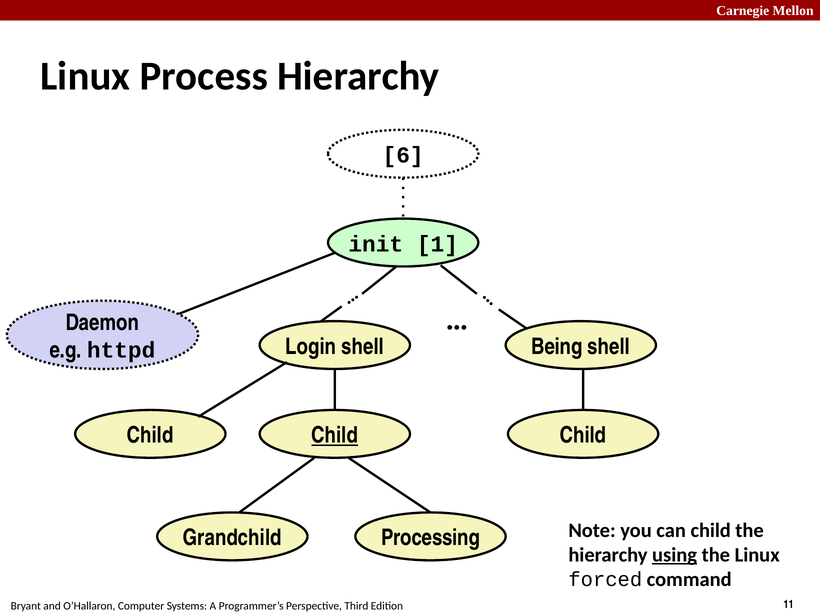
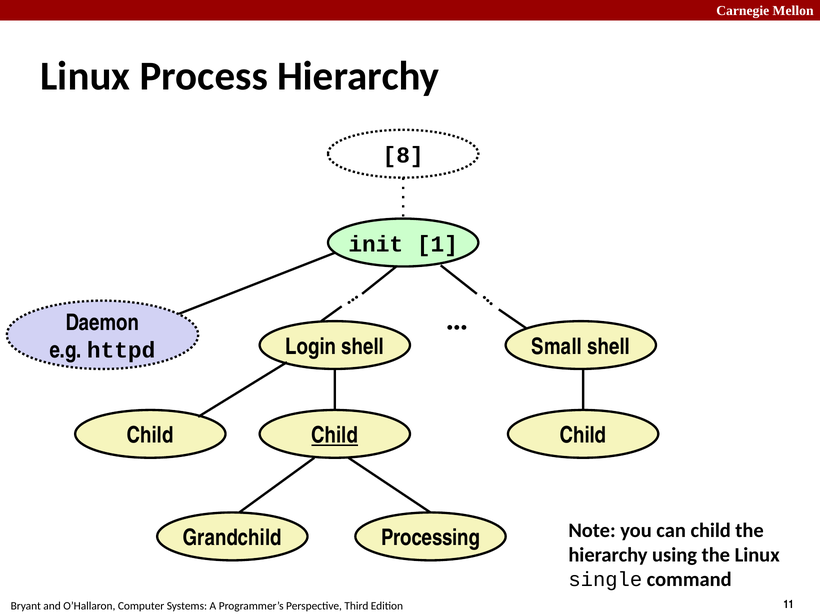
6: 6 -> 8 (403, 155)
Being: Being -> Small (557, 347)
using underline: present -> none (675, 555)
forced: forced -> single (605, 579)
